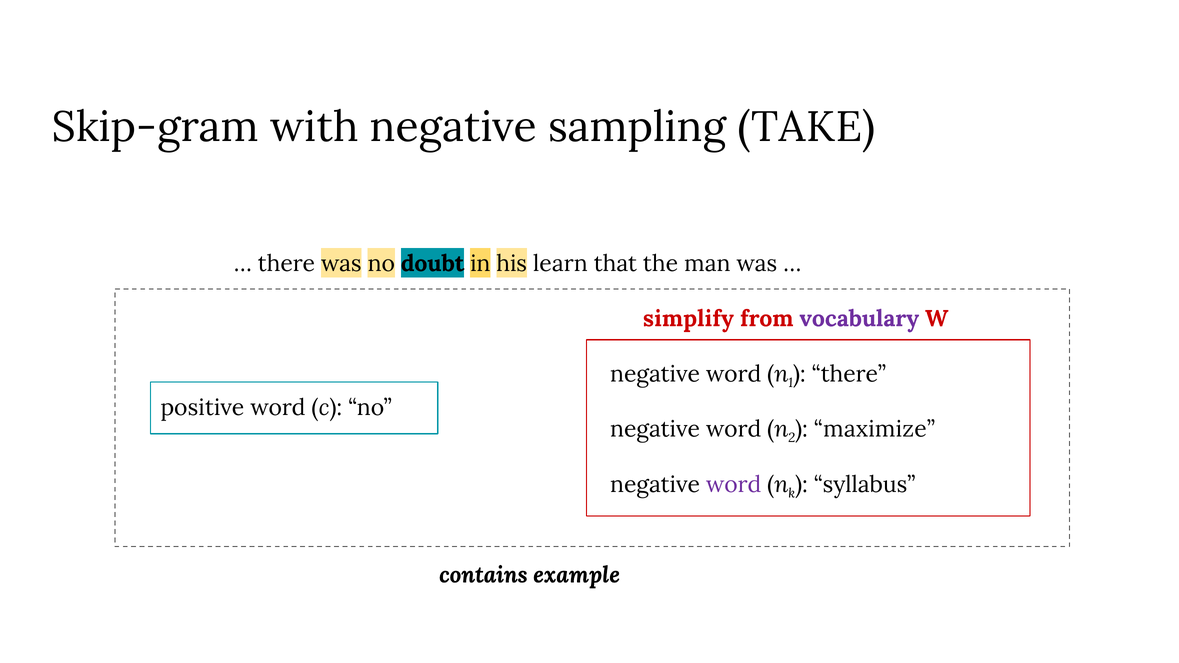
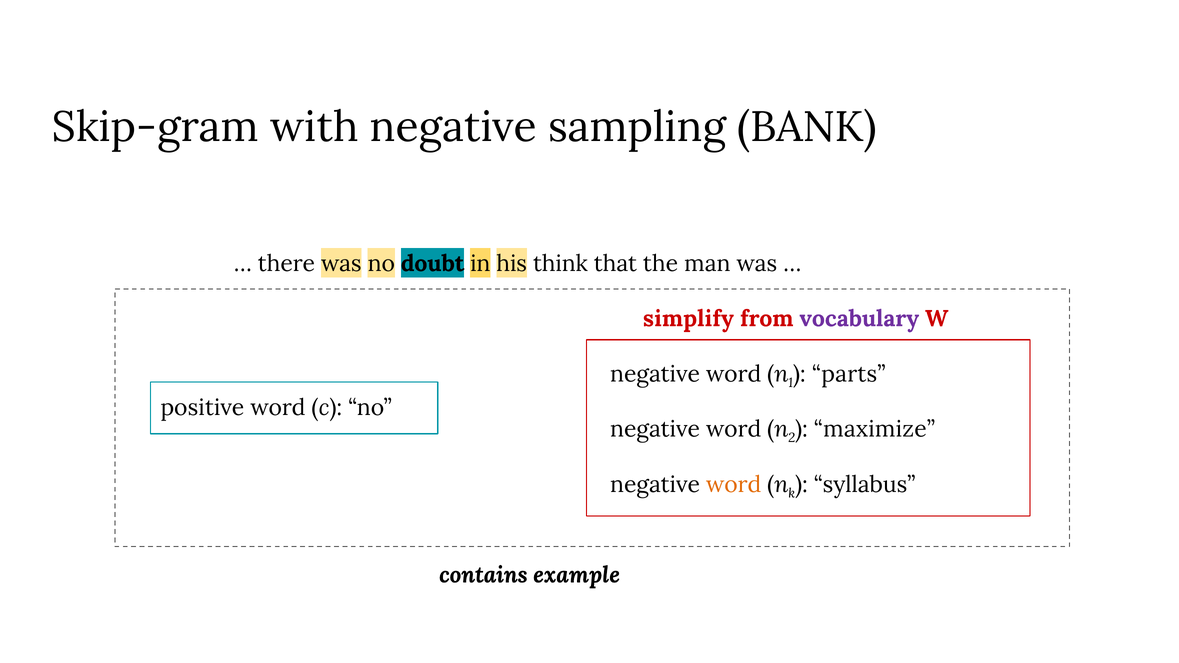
TAKE: TAKE -> BANK (807, 127)
learn: learn -> think (560, 264)
there: there -> parts (849, 374)
word colour: purple -> orange (734, 485)
